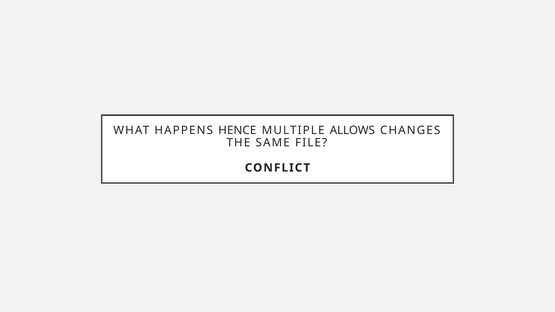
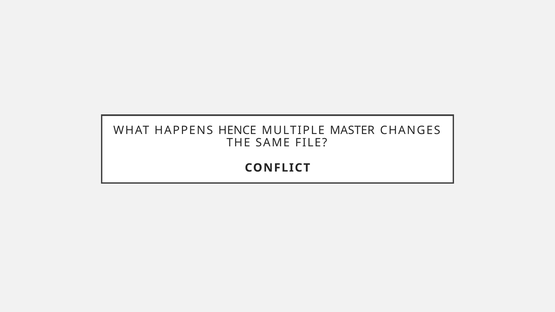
ALLOWS: ALLOWS -> MASTER (352, 130)
